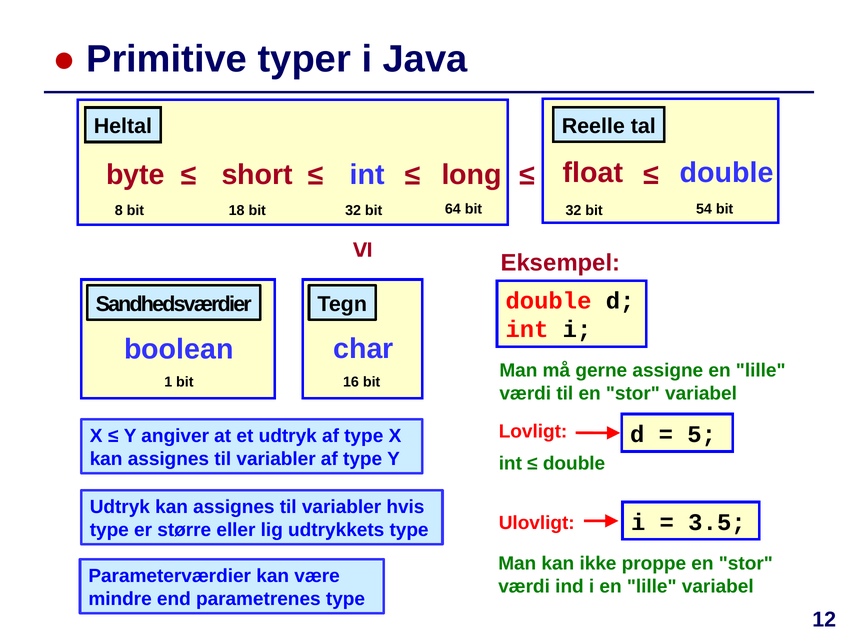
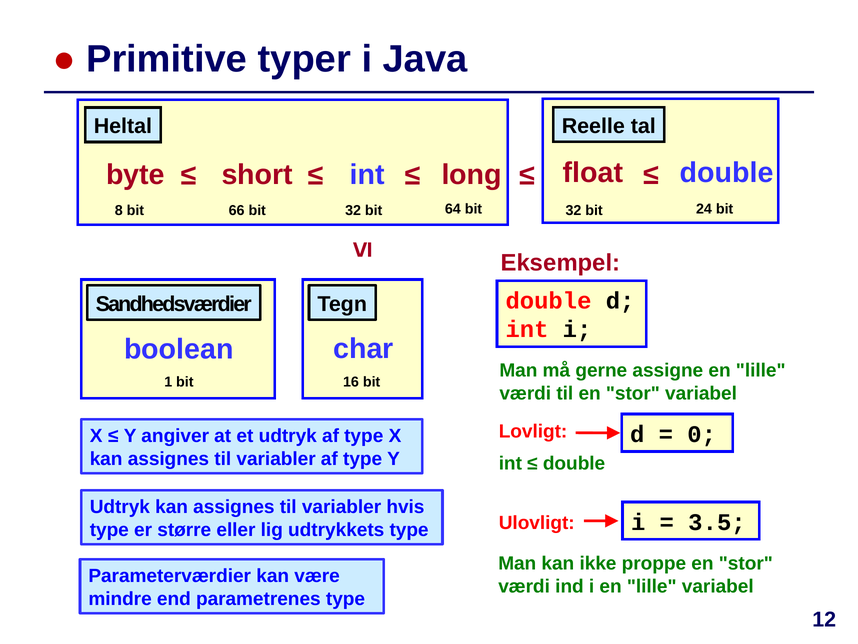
18: 18 -> 66 (237, 210)
54: 54 -> 24 (704, 209)
5: 5 -> 0 (702, 434)
